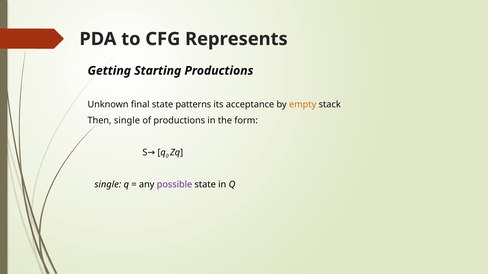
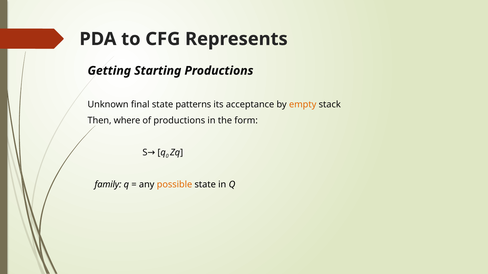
Then single: single -> where (127, 121)
single: single -> family (108, 185)
possible colour: purple -> orange (174, 185)
